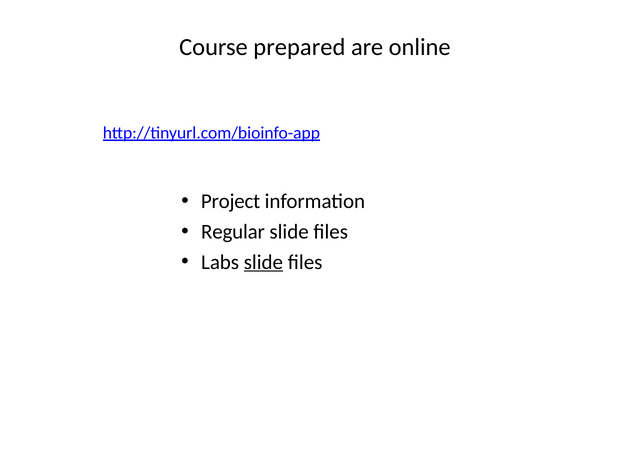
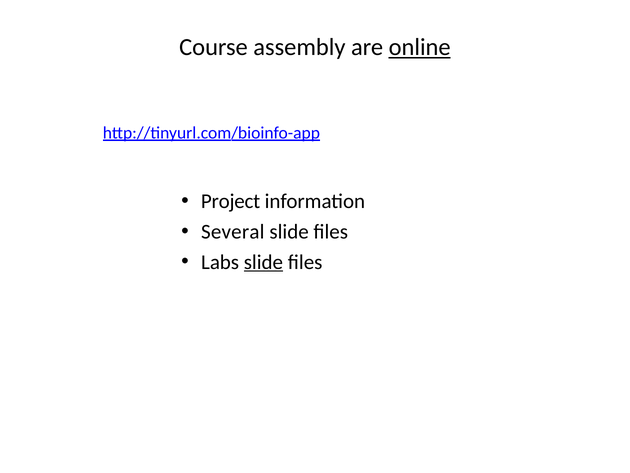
prepared: prepared -> assembly (299, 47)
online underline: none -> present (420, 47)
Regular: Regular -> Several (233, 232)
